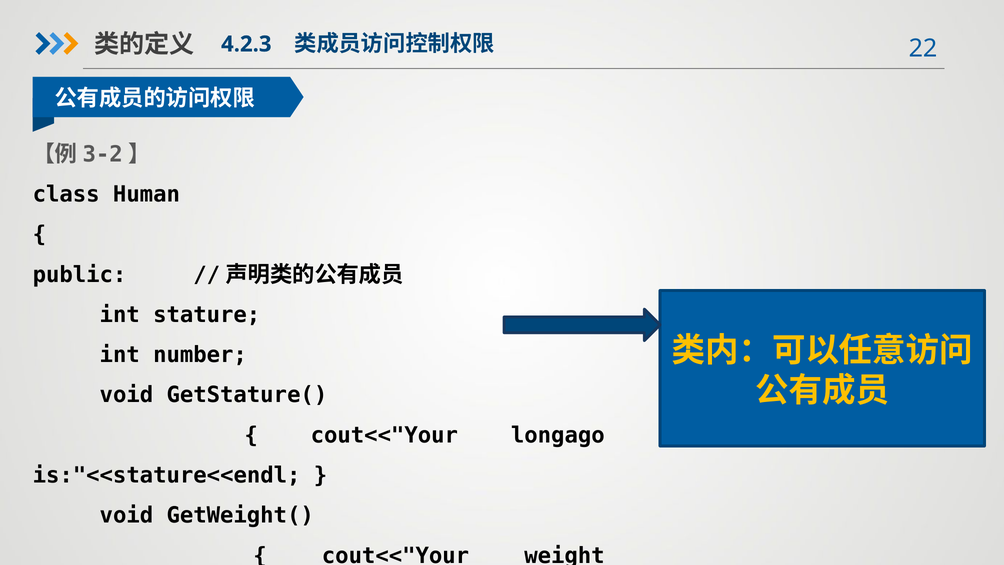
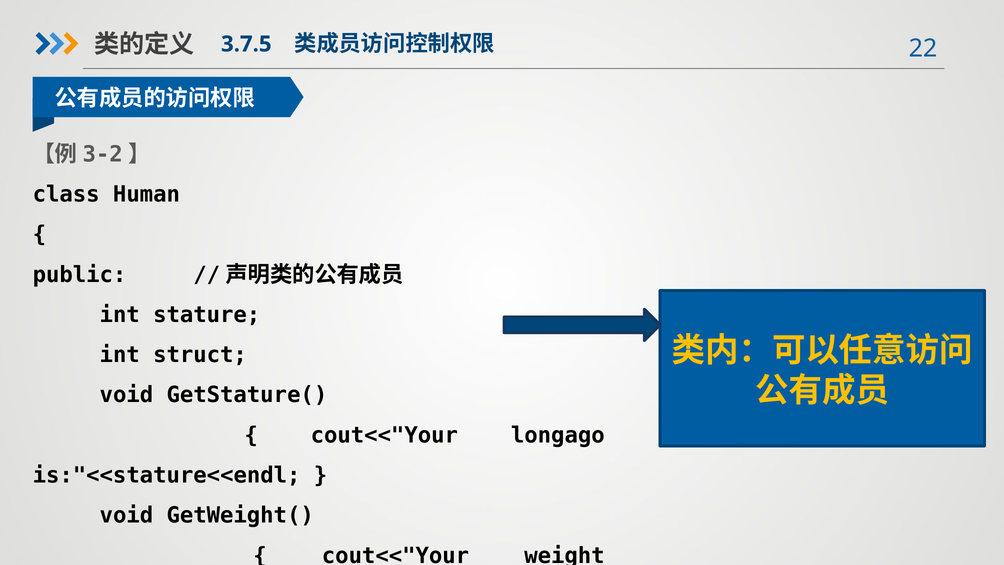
4.2.3: 4.2.3 -> 3.7.5 (246, 44)
number: number -> struct (200, 355)
